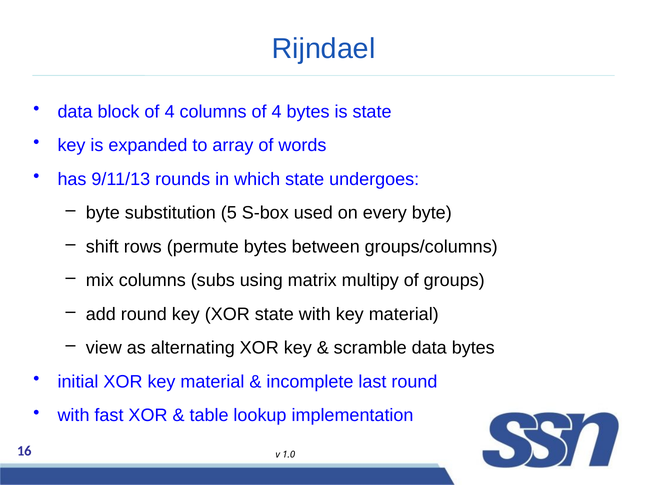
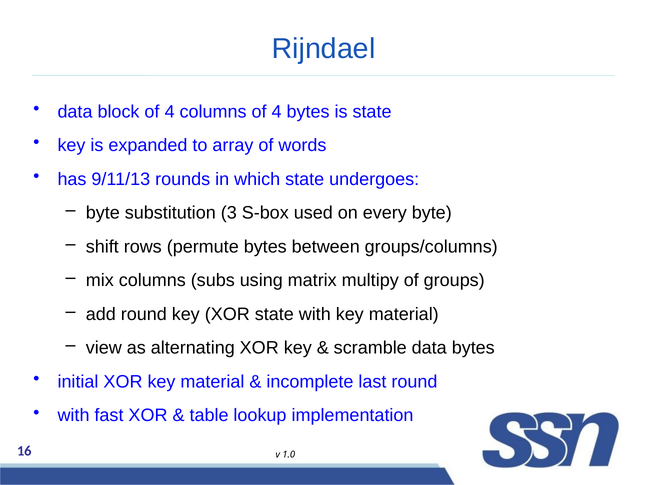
5: 5 -> 3 (229, 213)
